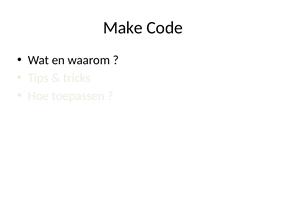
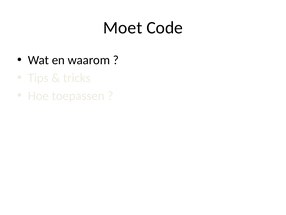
Make: Make -> Moet (123, 28)
